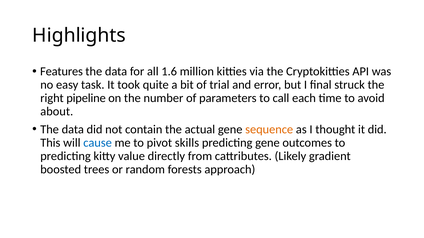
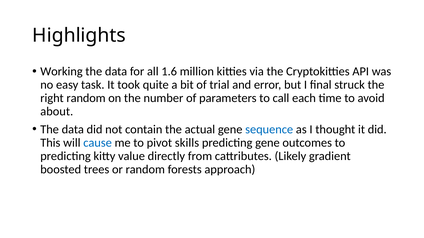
Features: Features -> Working (61, 72)
right pipeline: pipeline -> random (86, 98)
sequence colour: orange -> blue (269, 130)
